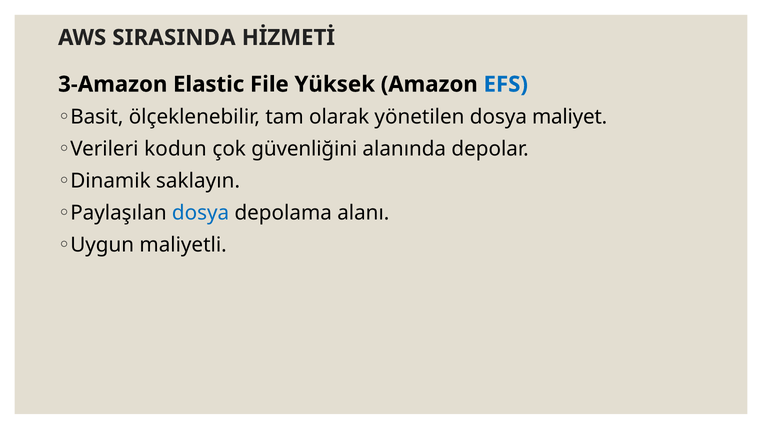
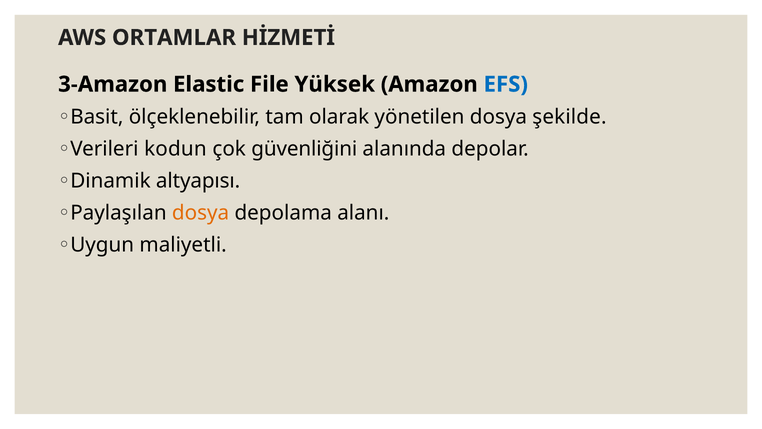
SIRASINDA: SIRASINDA -> ORTAMLAR (174, 38)
maliyet: maliyet -> şekilde (569, 117)
saklayın: saklayın -> altyapısı (198, 181)
dosya colour: blue -> orange (201, 213)
